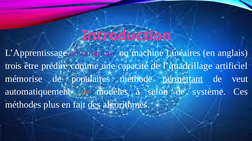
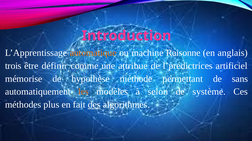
automatique colour: purple -> orange (93, 53)
Linéaires: Linéaires -> Raisonne (183, 53)
prédire: prédire -> définir (55, 66)
capacité: capacité -> attribue (133, 66)
l’quadrillage: l’quadrillage -> l’prédictrices (188, 66)
populaires: populaires -> hypothèse (91, 79)
permettant underline: present -> none (183, 79)
veut: veut -> sans (240, 79)
